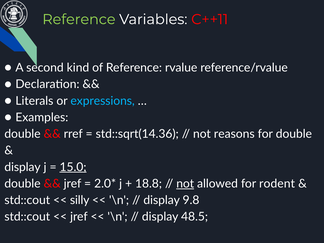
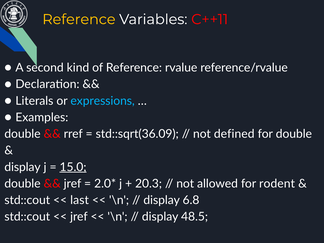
Reference colour: light green -> yellow (79, 19)
std::sqrt(14.36: std::sqrt(14.36 -> std::sqrt(36.09 (137, 134)
reasons: reasons -> defined (234, 134)
18.8: 18.8 -> 20.3 (149, 184)
not underline: present -> none (185, 184)
silly: silly -> last (80, 200)
9.8: 9.8 -> 6.8 (191, 200)
